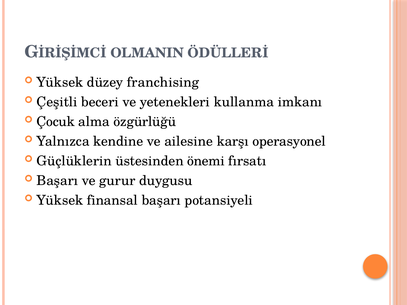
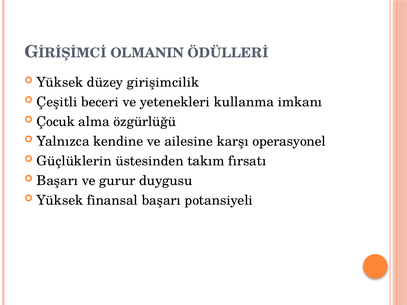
franchising: franchising -> girişimcilik (163, 82)
önemi: önemi -> takım (206, 161)
